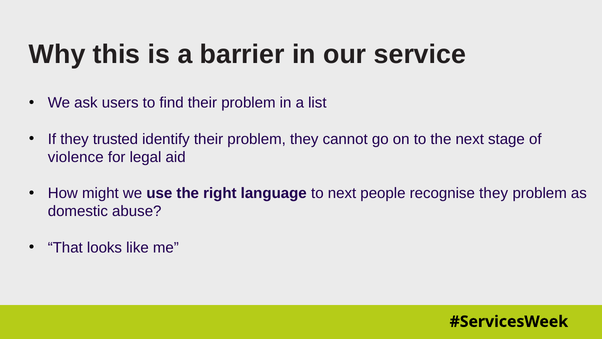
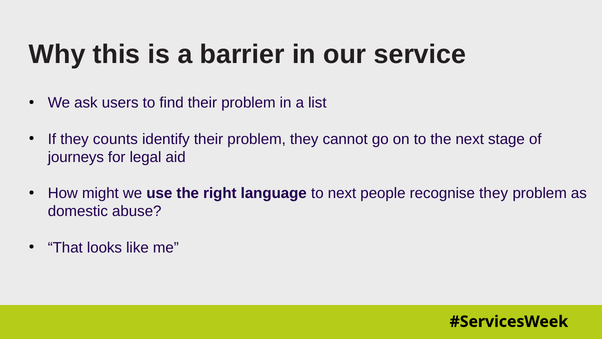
trusted: trusted -> counts (115, 139)
violence: violence -> journeys (76, 157)
